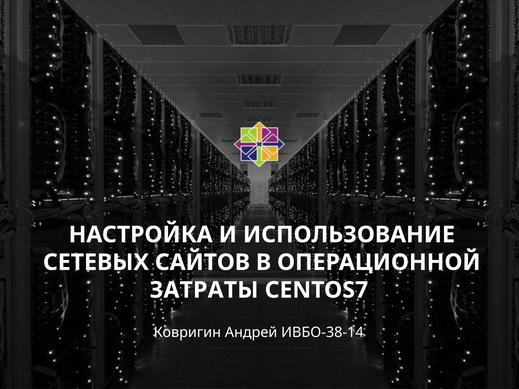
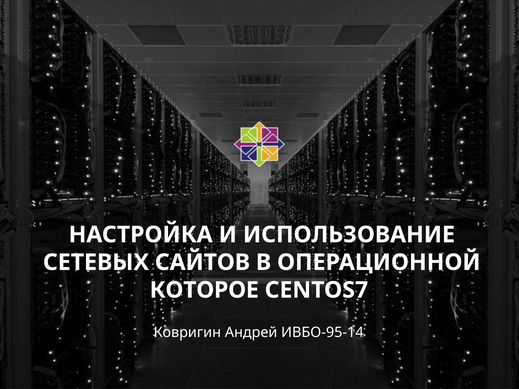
ЗАТРАТЫ: ЗАТРАТЫ -> КОТОРОЕ (204, 290)
ИВБО-38-14: ИВБО-38-14 -> ИВБО-95-14 (322, 333)
